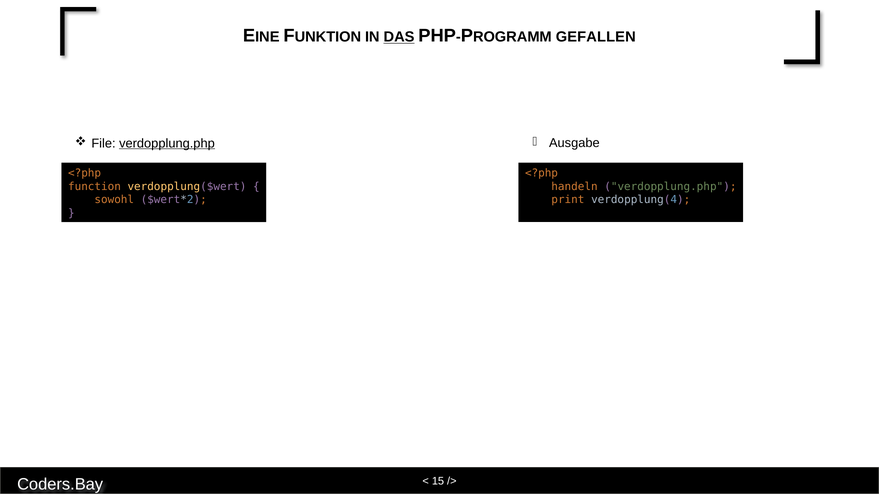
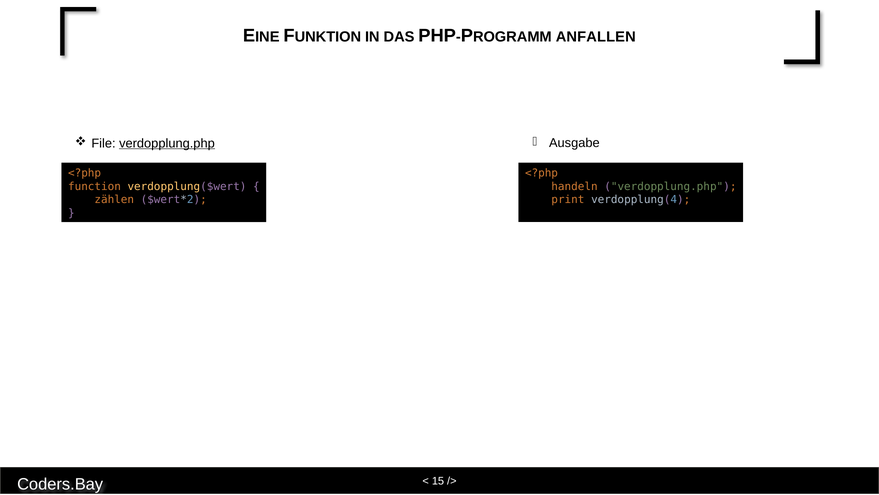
DAS underline: present -> none (399, 37)
GEFALLEN: GEFALLEN -> ANFALLEN (596, 37)
sowohl: sowohl -> zählen (114, 199)
